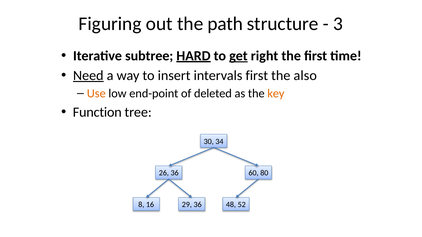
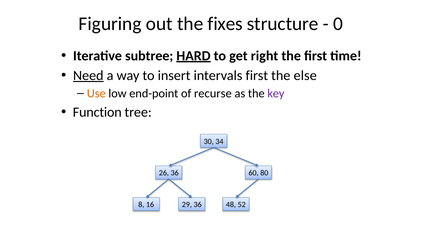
path: path -> fixes (225, 24)
3: 3 -> 0 (338, 24)
get underline: present -> none (238, 56)
also: also -> else (305, 76)
deleted: deleted -> recurse (213, 94)
key colour: orange -> purple (276, 94)
